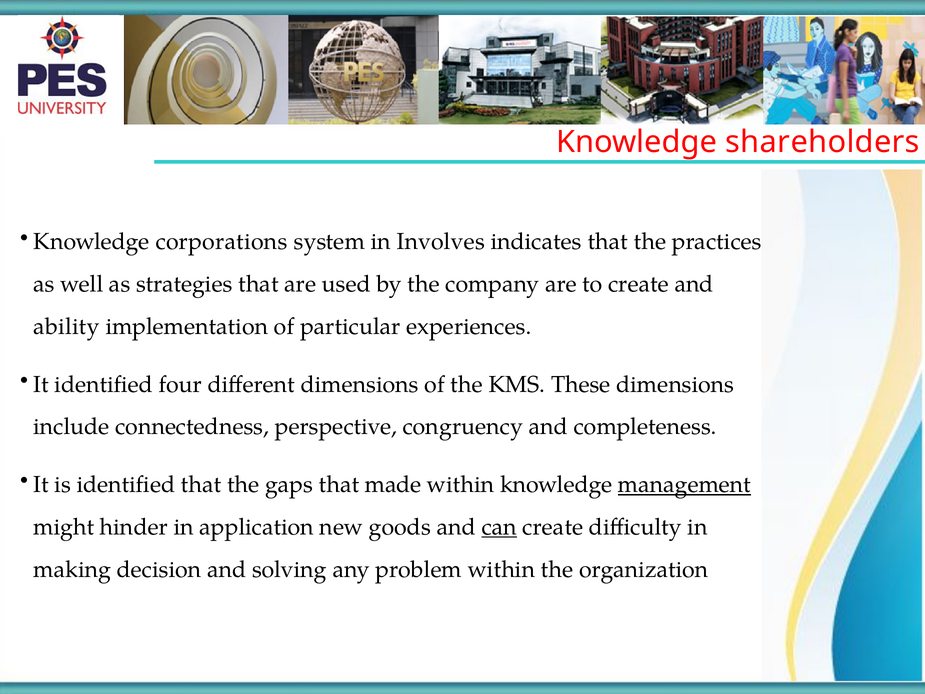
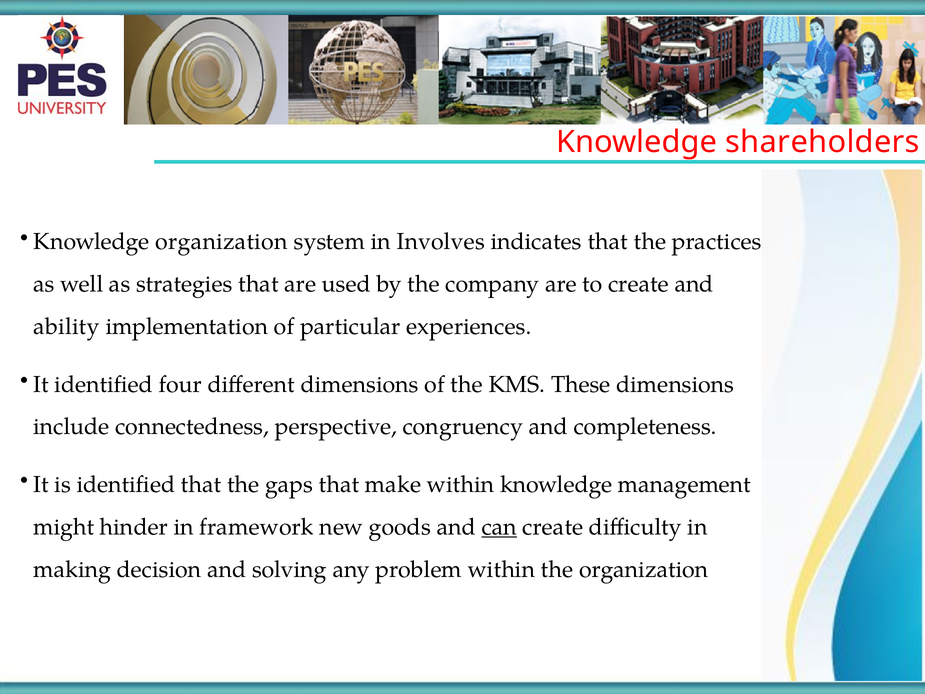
Knowledge corporations: corporations -> organization (222, 242)
made: made -> make (393, 484)
management underline: present -> none (684, 484)
application: application -> framework (257, 527)
